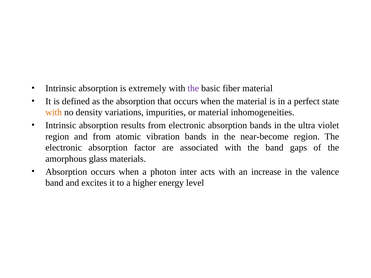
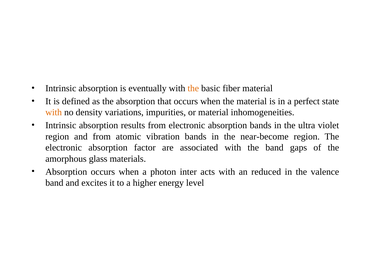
extremely: extremely -> eventually (148, 88)
the colour: purple -> orange (193, 88)
increase: increase -> reduced (266, 172)
